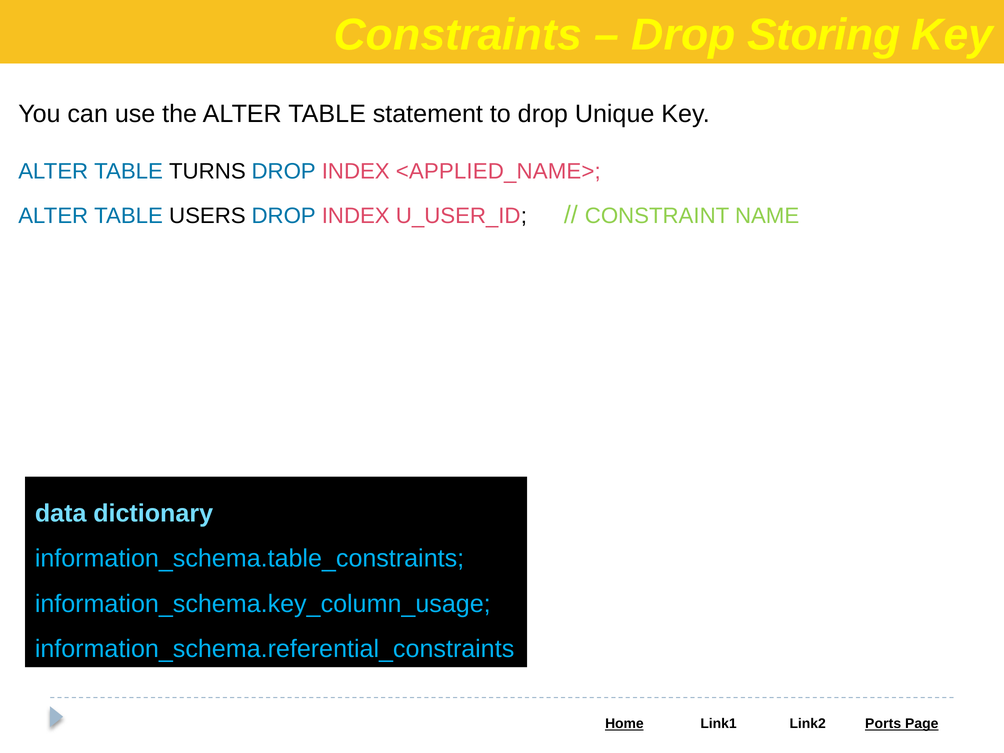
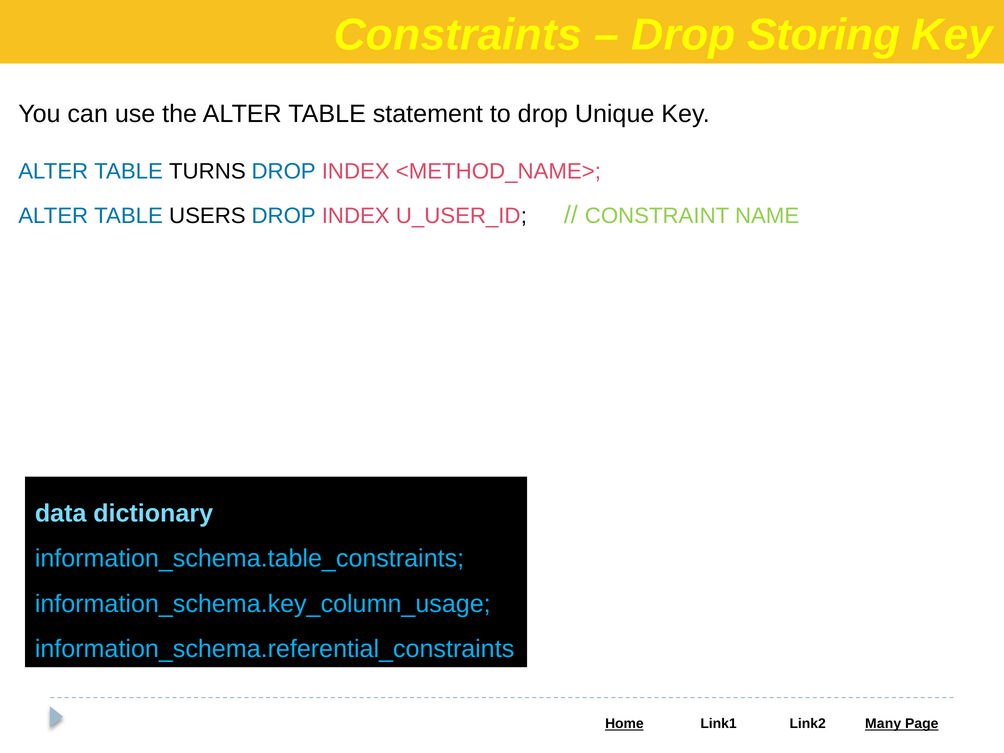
<APPLIED_NAME>: <APPLIED_NAME> -> <METHOD_NAME> (498, 171)
Ports: Ports -> Many (883, 724)
